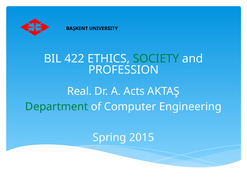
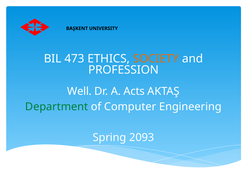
422: 422 -> 473 (74, 59)
SOCIETY colour: green -> orange (156, 59)
Real: Real -> Well (79, 91)
2015: 2015 -> 2093 (142, 138)
